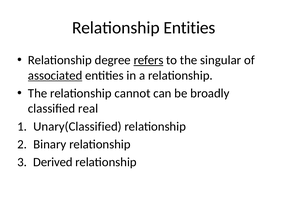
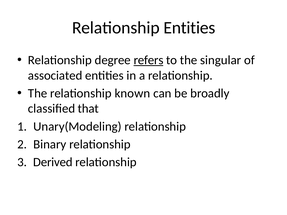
associated underline: present -> none (55, 76)
cannot: cannot -> known (132, 93)
real: real -> that (88, 109)
Unary(Classified: Unary(Classified -> Unary(Modeling (78, 127)
